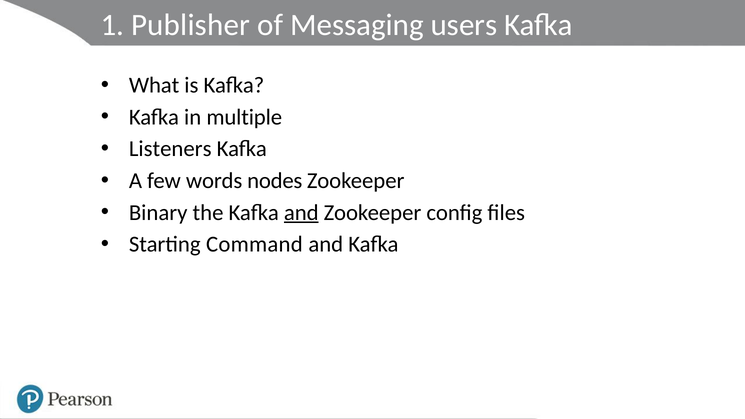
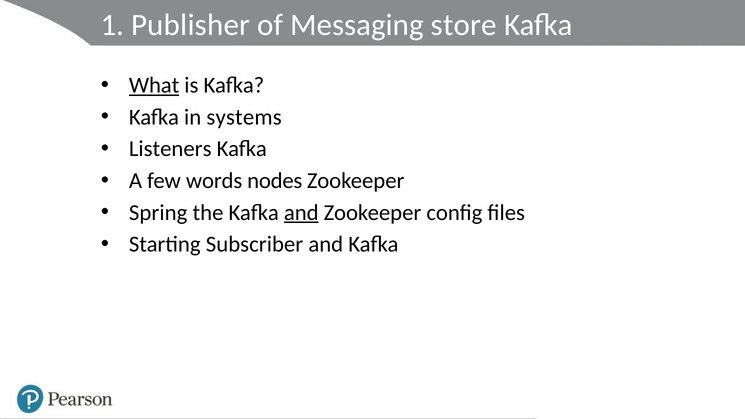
users: users -> store (464, 25)
What underline: none -> present (154, 85)
multiple: multiple -> systems (244, 117)
Binary: Binary -> Spring (158, 213)
Command: Command -> Subscriber (255, 244)
